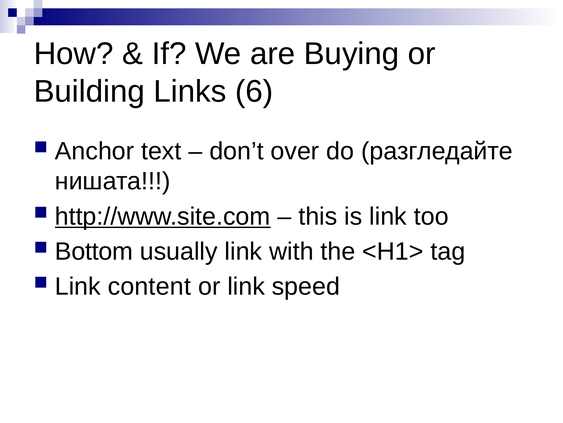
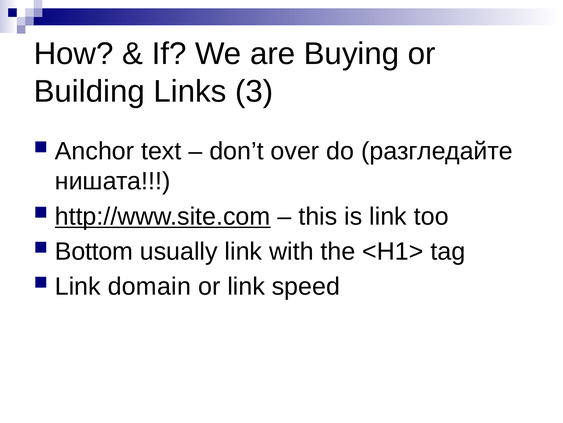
6: 6 -> 3 (254, 91)
content: content -> domain (149, 286)
